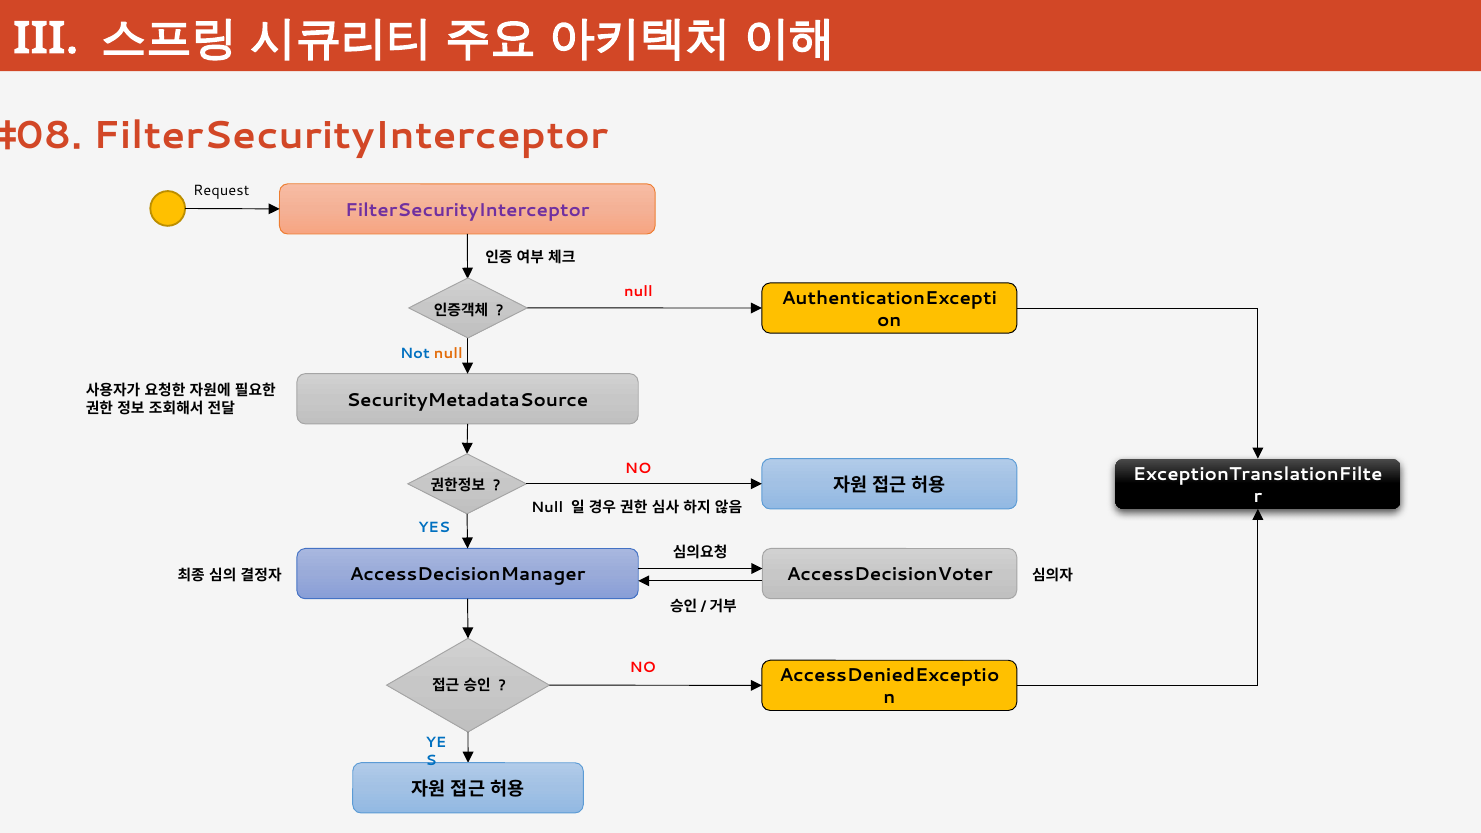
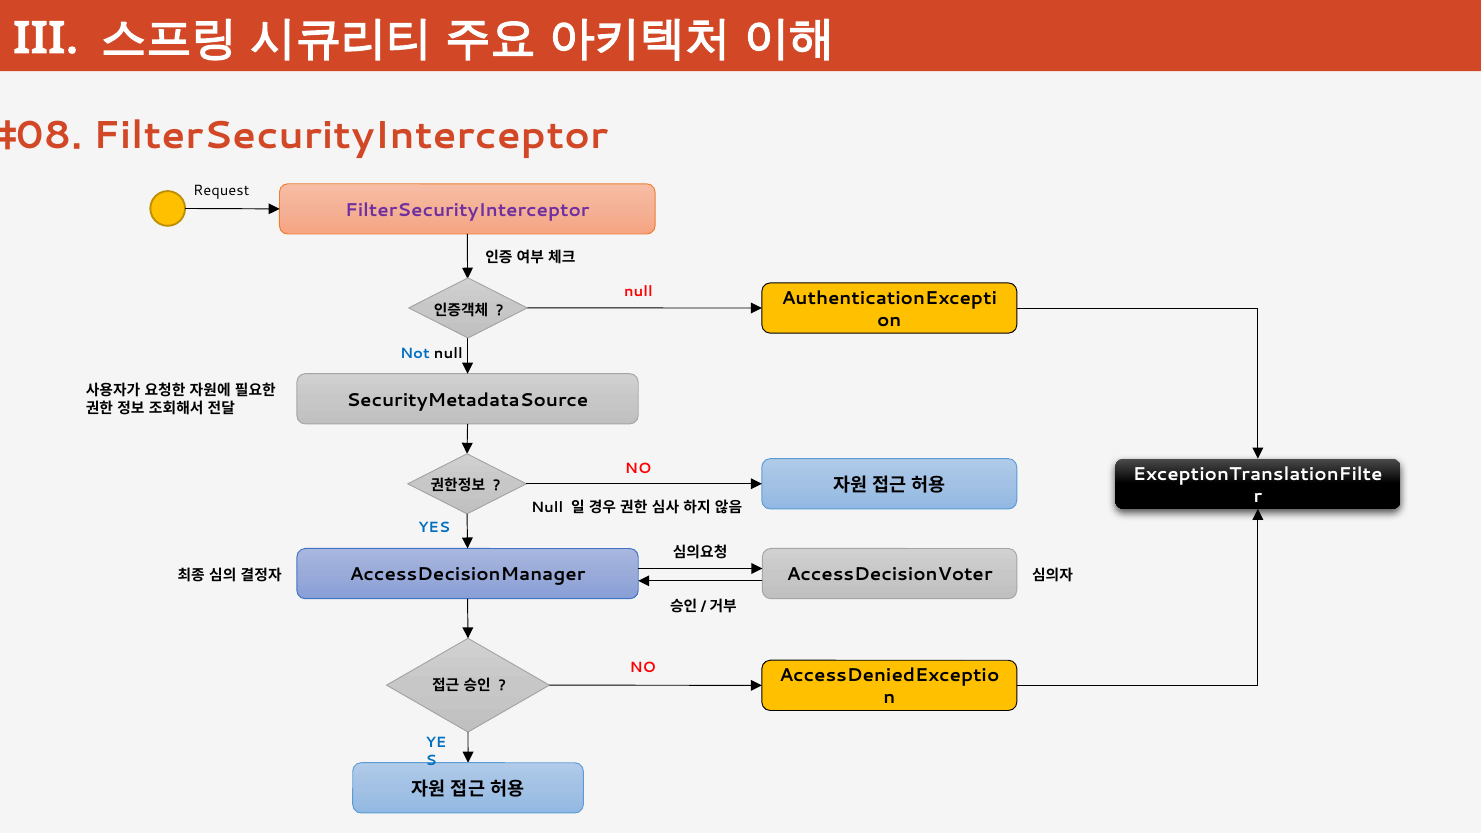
null colour: orange -> black (448, 353)
